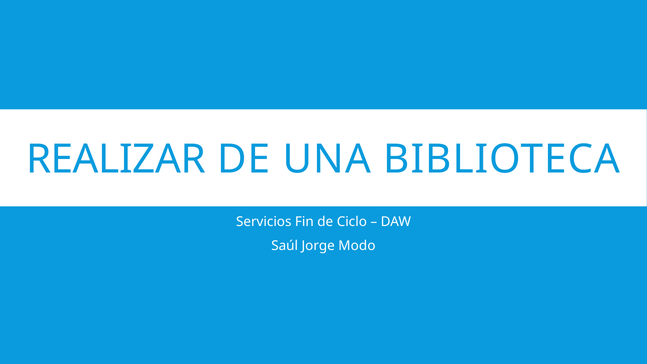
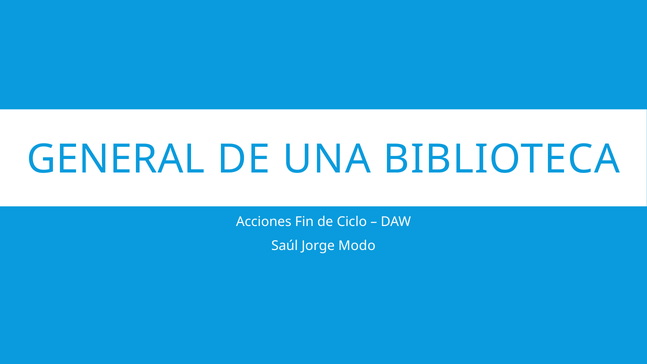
REALIZAR: REALIZAR -> GENERAL (116, 159)
Servicios: Servicios -> Acciones (264, 222)
